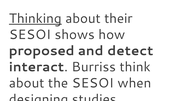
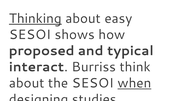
their: their -> easy (118, 18)
detect: detect -> typical (130, 51)
when underline: none -> present (134, 83)
